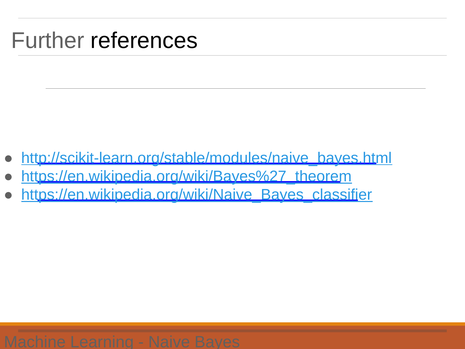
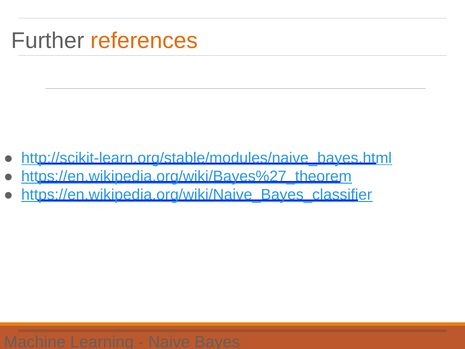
references colour: black -> orange (144, 41)
